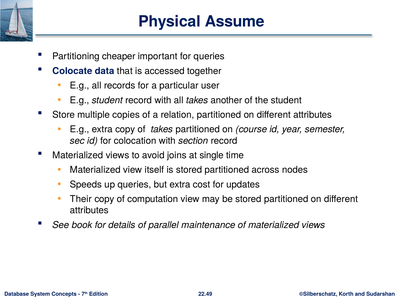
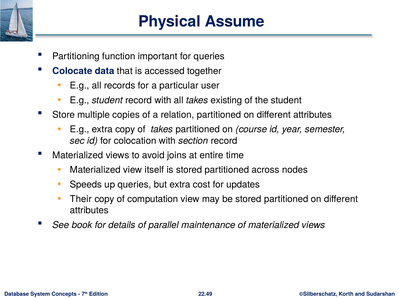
cheaper: cheaper -> function (119, 56)
another: another -> existing (226, 100)
single: single -> entire (212, 155)
